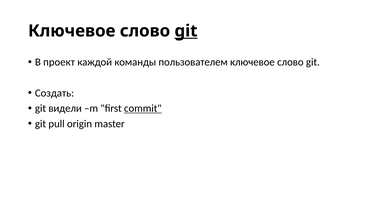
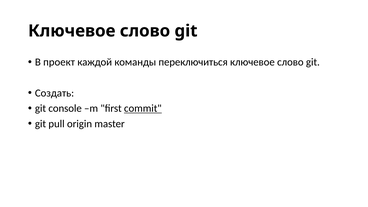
git underline: present -> none (186, 31)
пользователем: пользователем -> переключиться (193, 62)
видели: видели -> console (65, 108)
